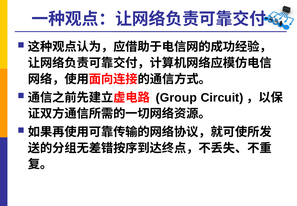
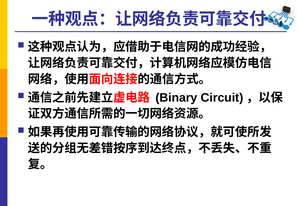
Group: Group -> Binary (176, 97)
